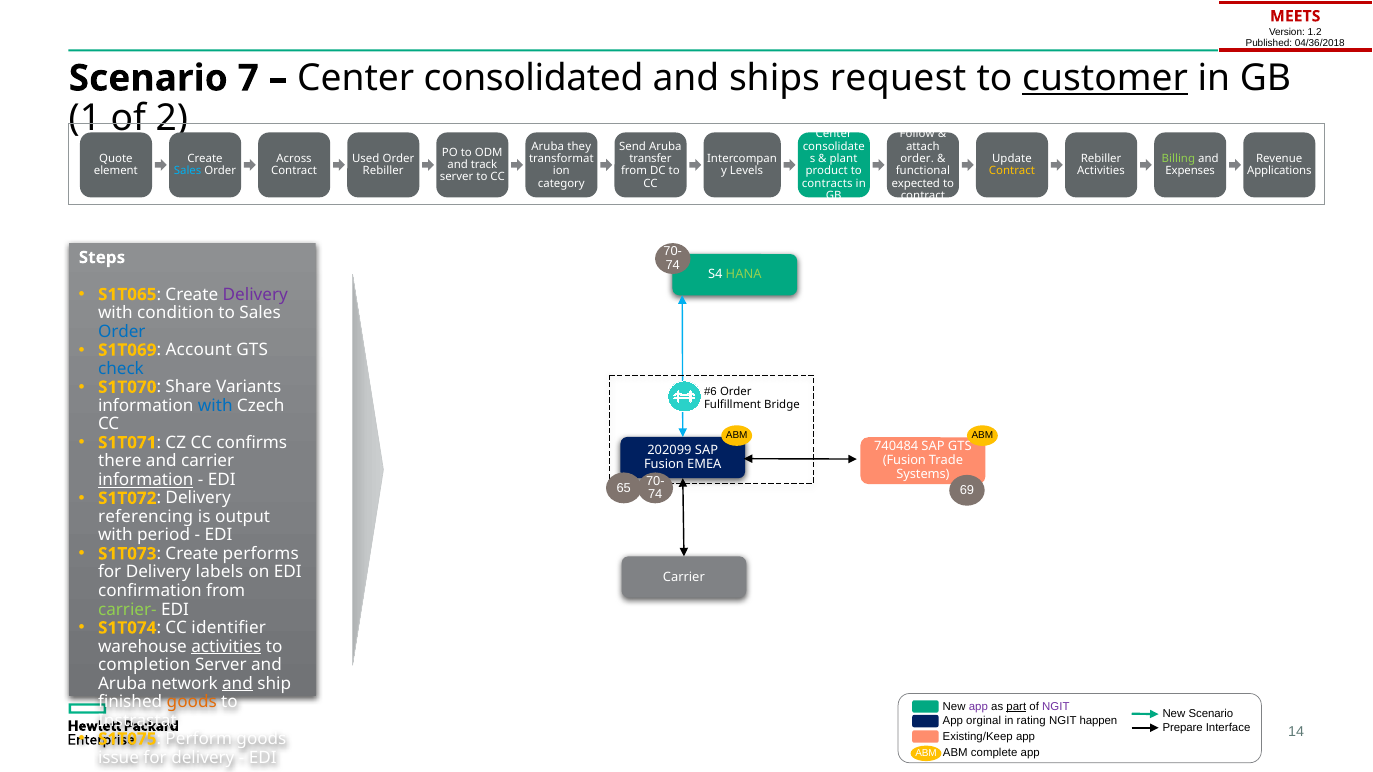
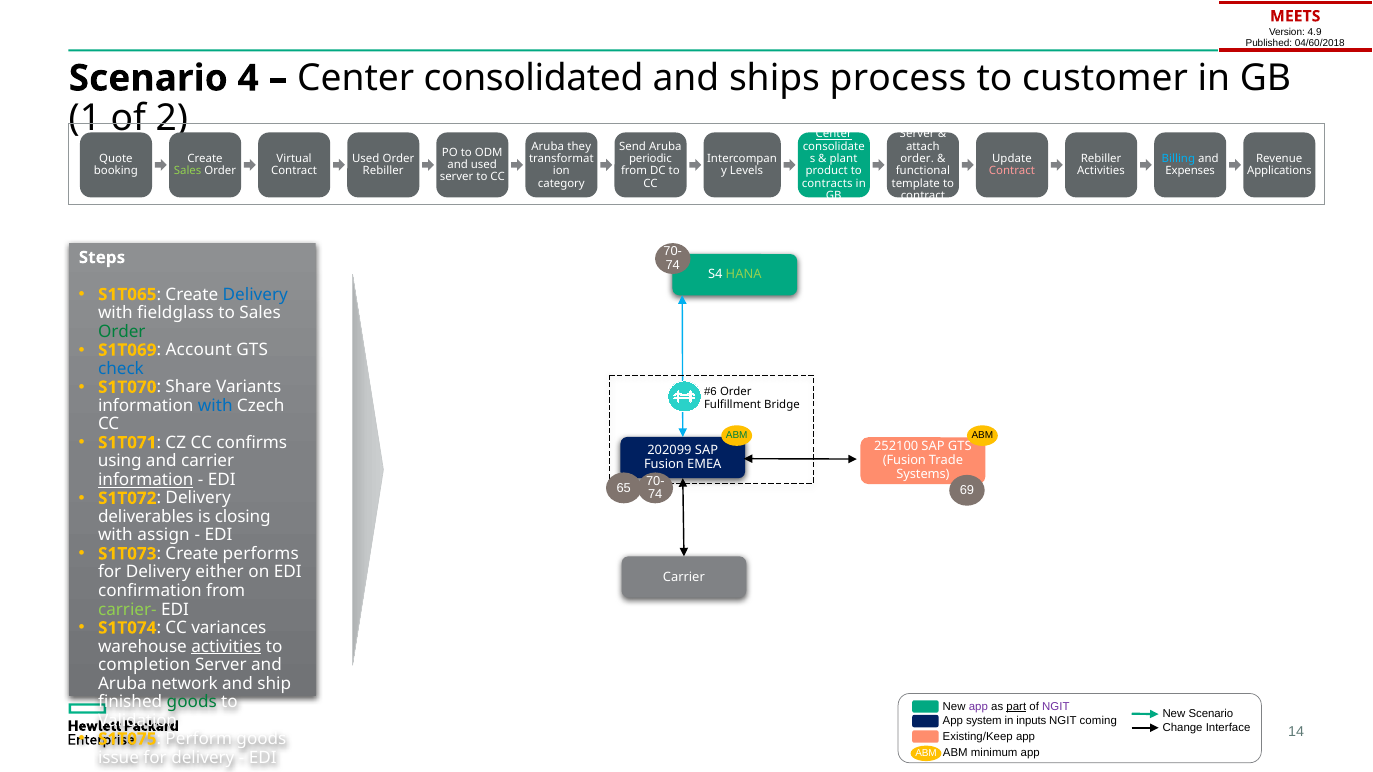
1.2: 1.2 -> 4.9 (1315, 32)
04/36/2018: 04/36/2018 -> 04/60/2018 (1320, 43)
7: 7 -> 4 (248, 78)
request: request -> process (898, 78)
customer underline: present -> none (1105, 78)
Center underline: none -> present (834, 134)
Follow: Follow -> Server (917, 134)
Across: Across -> Virtual (294, 159)
transfer: transfer -> periodic (650, 159)
Billing colour: light green -> light blue (1178, 159)
and track: track -> used (484, 165)
element: element -> booking (116, 171)
Sales colour: light blue -> light green (188, 171)
Contract colour: yellow -> pink (1012, 171)
expected: expected -> template (916, 183)
Delivery colour: purple -> blue (255, 295)
condition: condition -> fieldglass (175, 313)
Order colour: blue -> green (122, 332)
ABM colour: black -> green (737, 436)
740484: 740484 -> 252100 (896, 447)
there: there -> using (120, 461)
referencing: referencing -> deliverables (146, 517)
output: output -> closing (243, 517)
period: period -> assign (164, 535)
labels: labels -> either (220, 573)
identifier: identifier -> variances (229, 628)
and underline: present -> none (237, 684)
goods colour: orange -> green (192, 702)
orginal: orginal -> system (984, 721)
rating: rating -> inputs (1031, 721)
happen: happen -> coming (1098, 721)
Instrastat: Instrastat -> Validation (138, 721)
Prepare: Prepare -> Change (1183, 728)
complete: complete -> minimum (994, 753)
